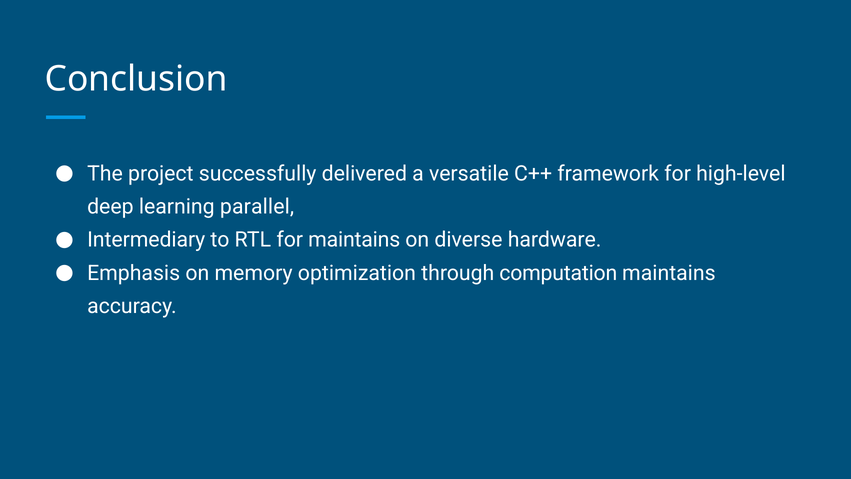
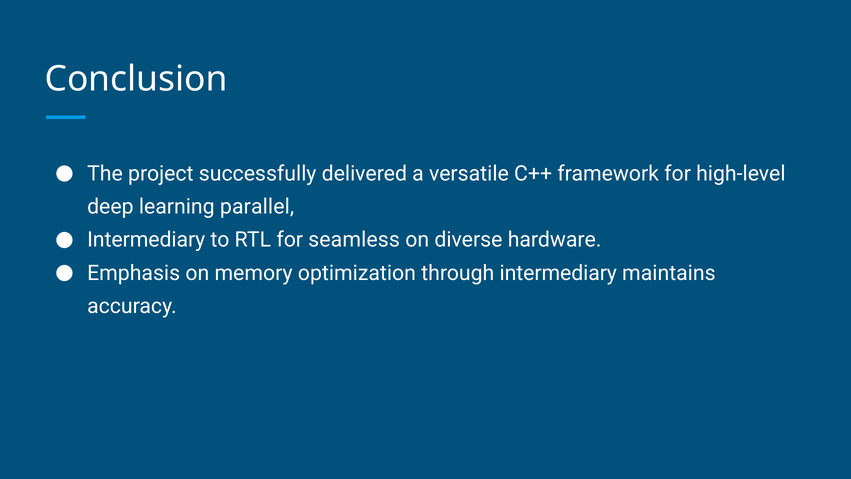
for maintains: maintains -> seamless (354, 240)
through computation: computation -> intermediary (558, 273)
